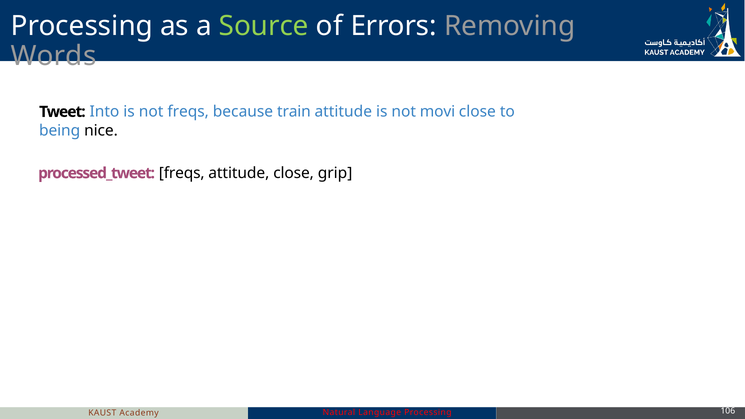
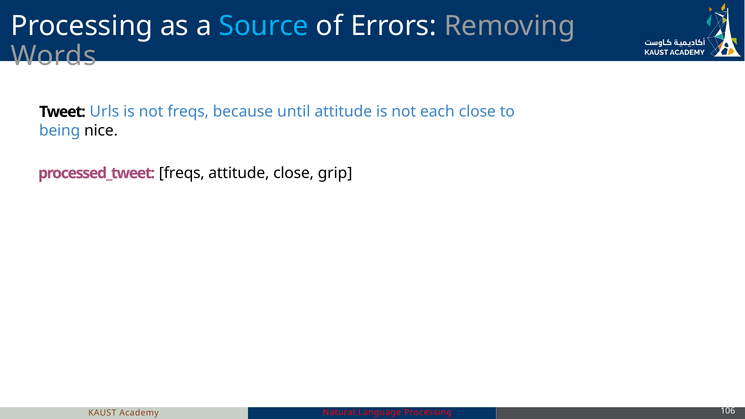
Source colour: light green -> light blue (264, 26)
Into: Into -> Urls (104, 112)
train: train -> until (294, 112)
movi: movi -> each (437, 112)
